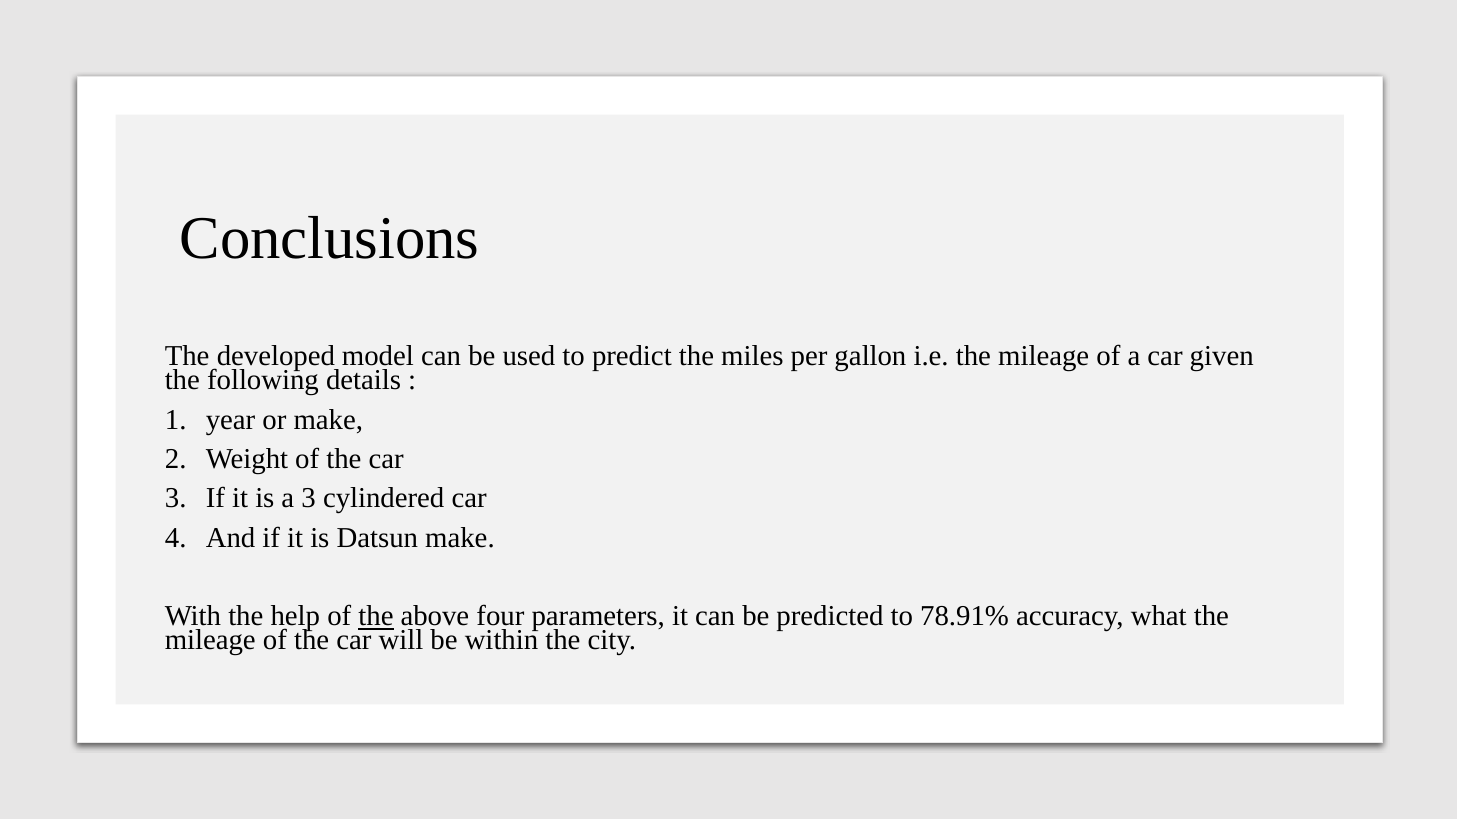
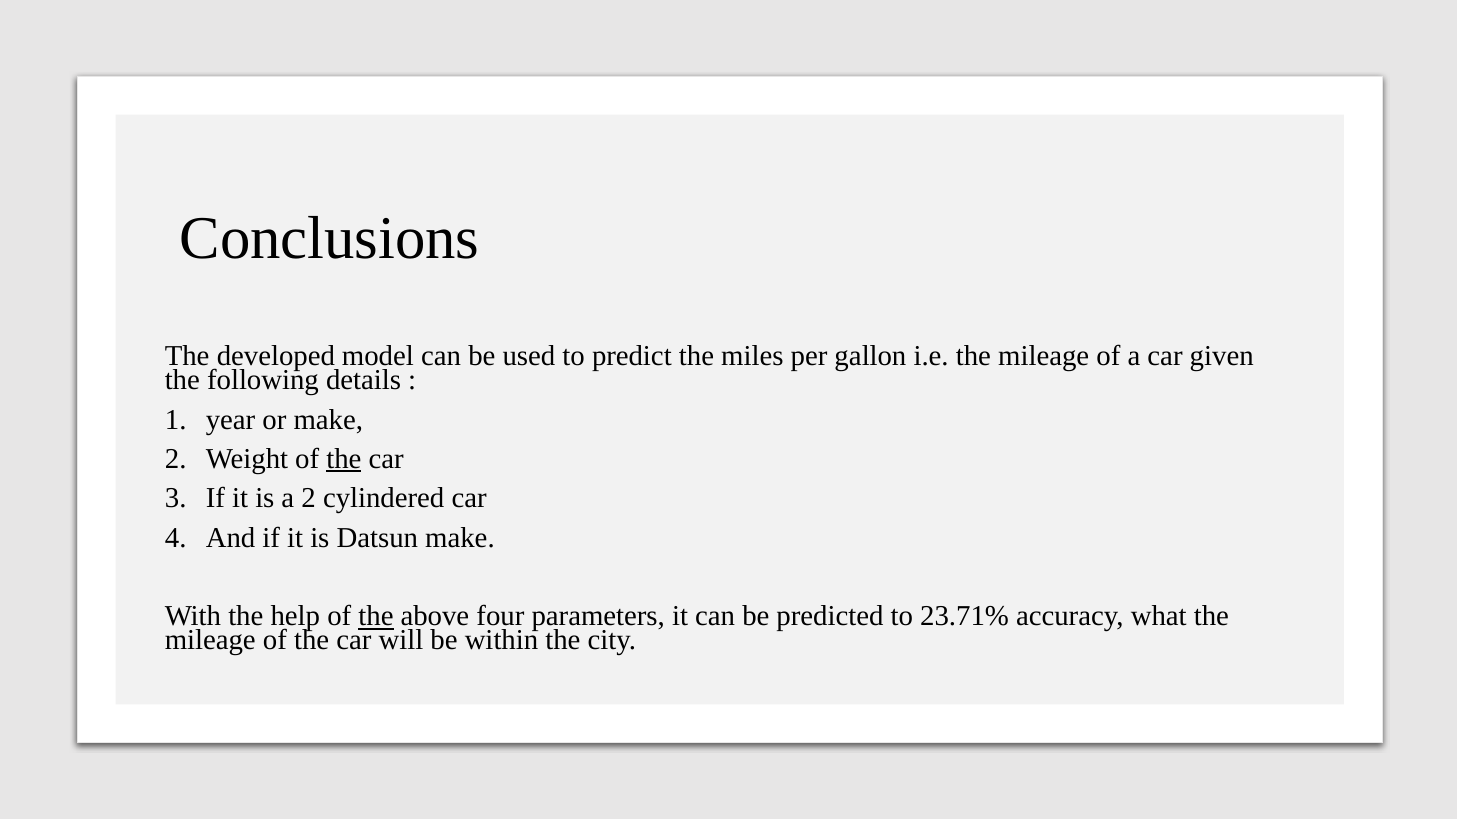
the underline: none -> present (344, 459)
a 3: 3 -> 2 (309, 499)
78.91%: 78.91% -> 23.71% (965, 617)
